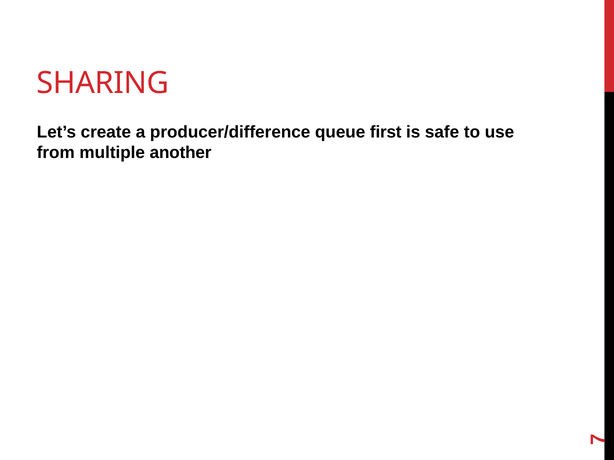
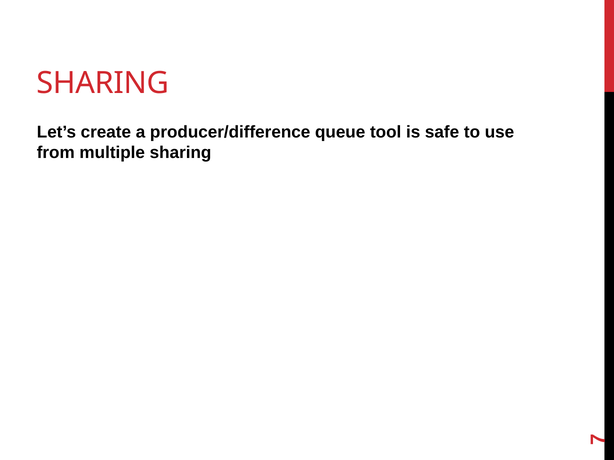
first: first -> tool (386, 132)
multiple another: another -> sharing (181, 153)
